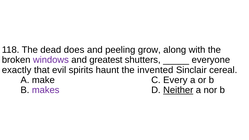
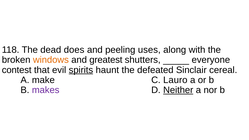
grow: grow -> uses (149, 50)
windows colour: purple -> orange (51, 60)
exactly: exactly -> contest (17, 70)
spirits underline: none -> present (81, 70)
invented: invented -> defeated (155, 70)
Every: Every -> Lauro (175, 80)
